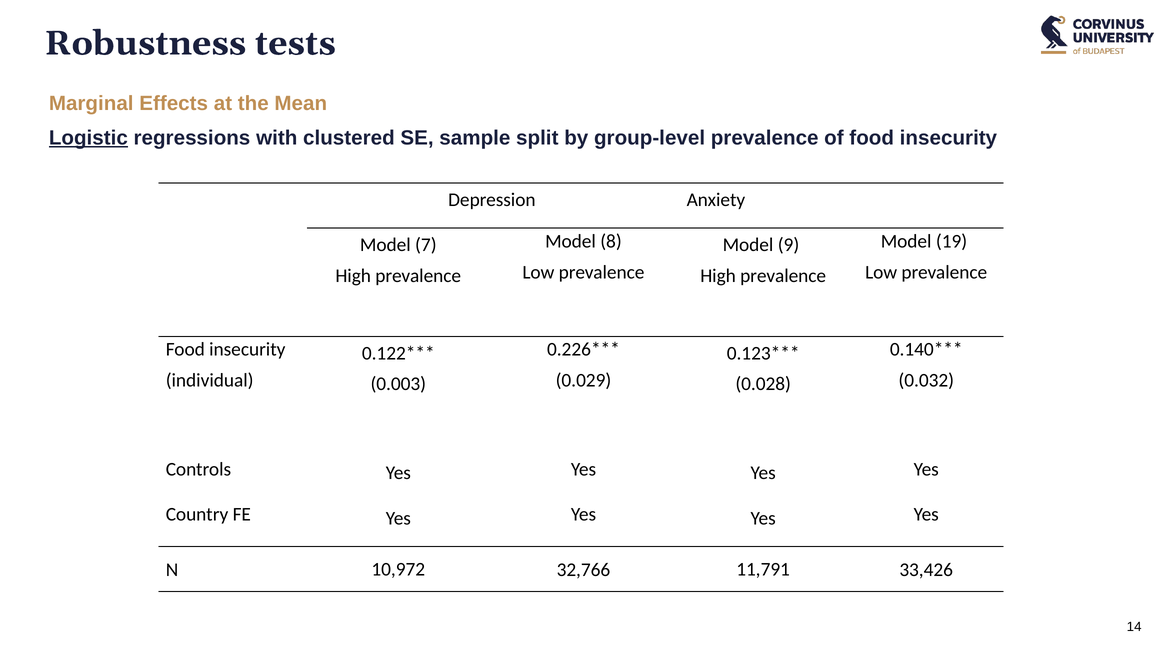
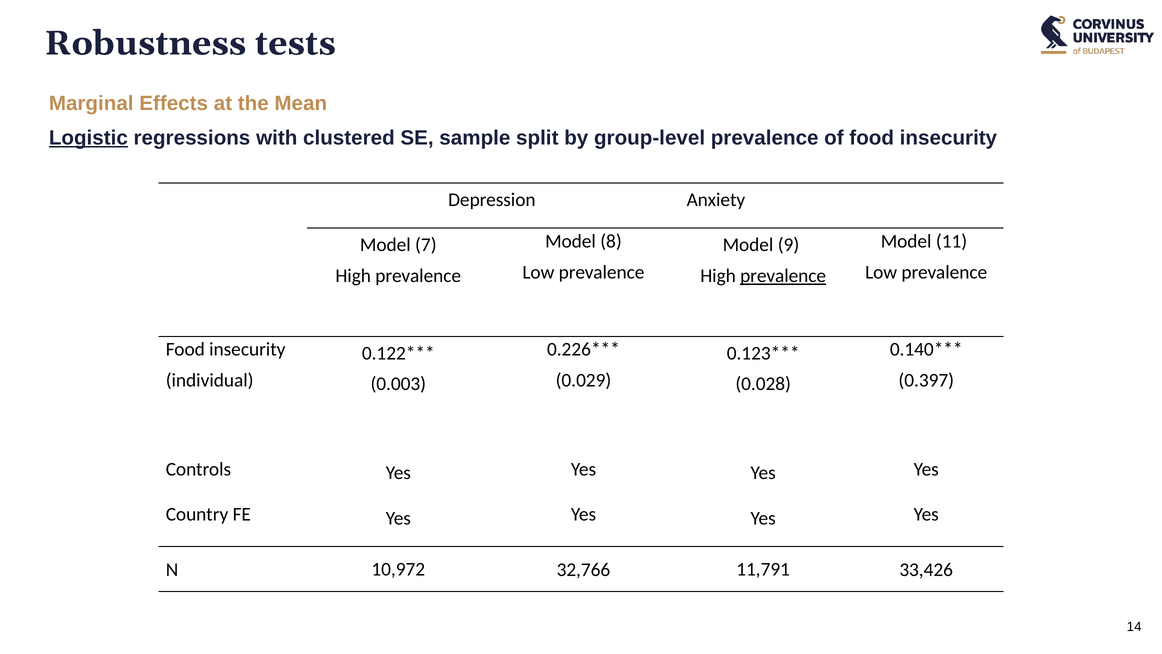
19: 19 -> 11 (952, 241)
prevalence underline: none -> present (783, 276)
0.032: 0.032 -> 0.397 (926, 380)
